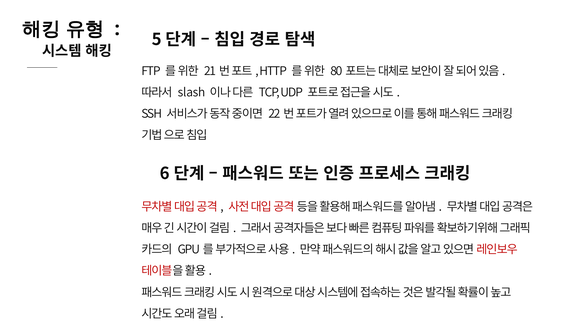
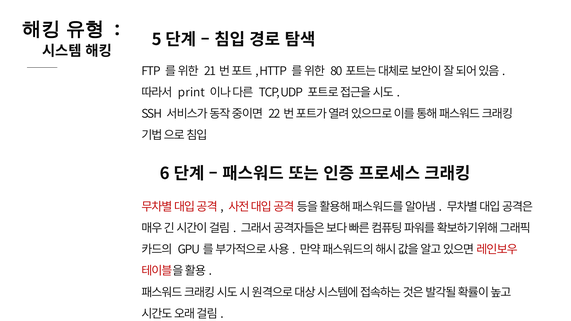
slash: slash -> print (191, 93)
